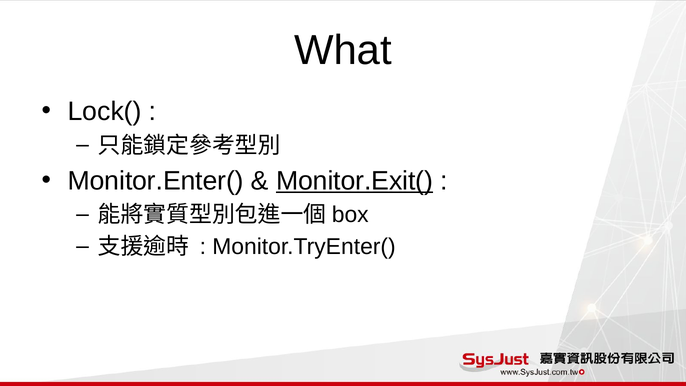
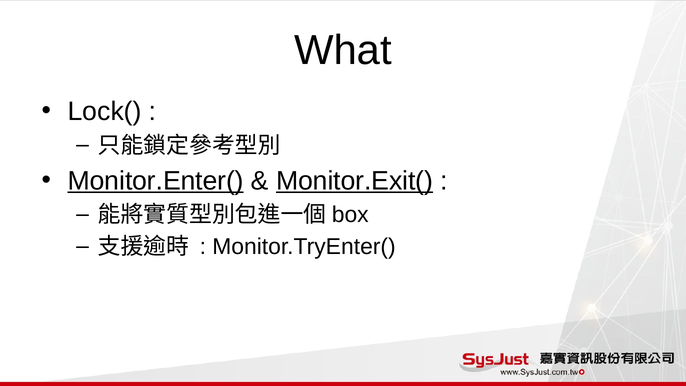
Monitor.Enter( underline: none -> present (156, 181)
